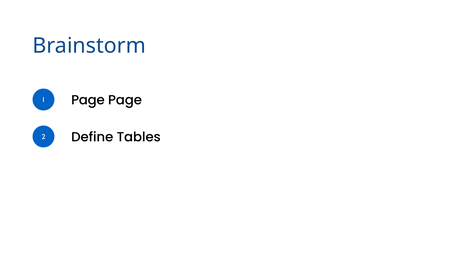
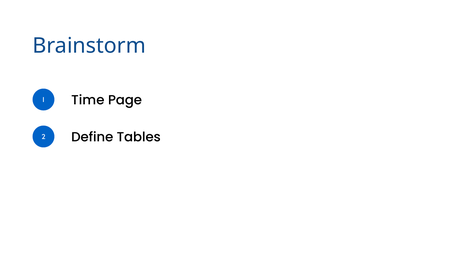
Page: Page -> Time (88, 100)
